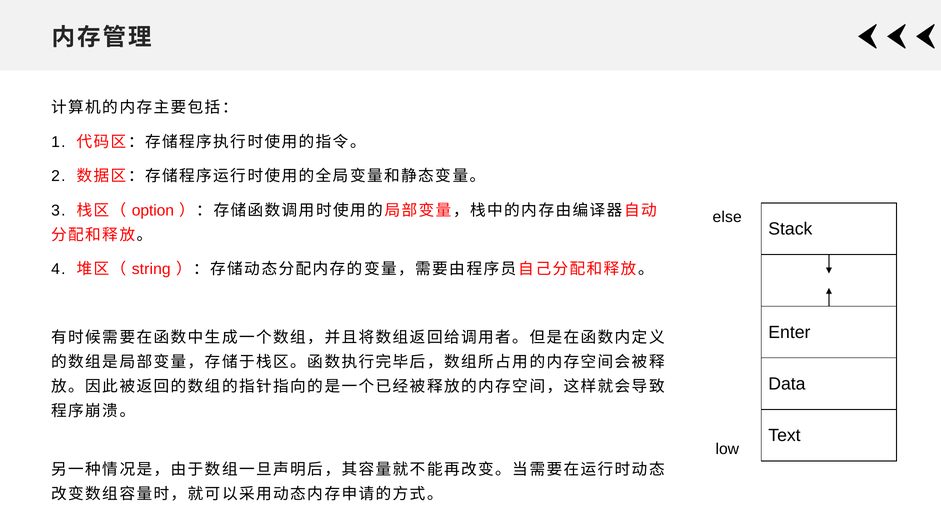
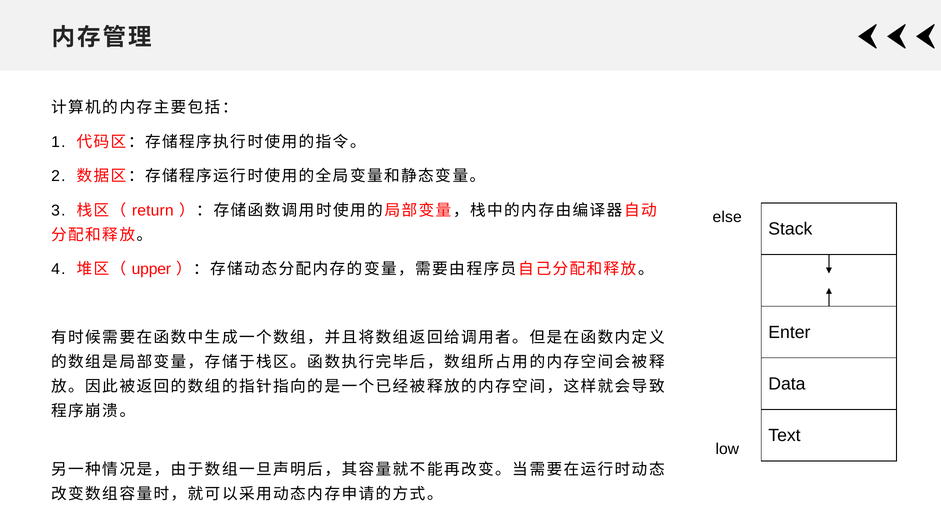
option: option -> return (153, 211)
string: string -> upper (151, 269)
